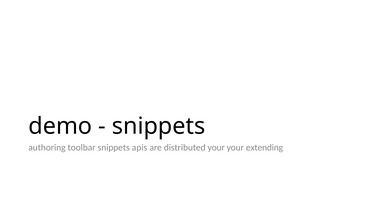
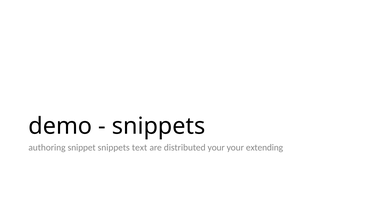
toolbar: toolbar -> snippet (82, 148)
apis: apis -> text (140, 148)
